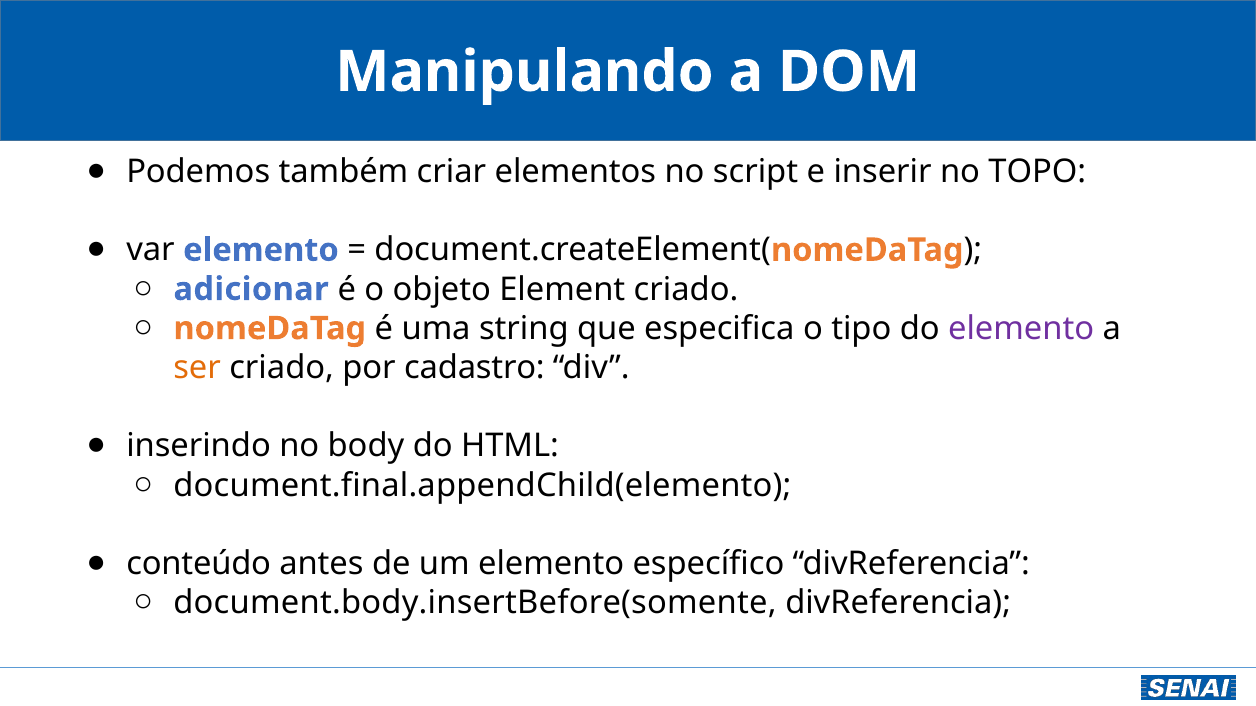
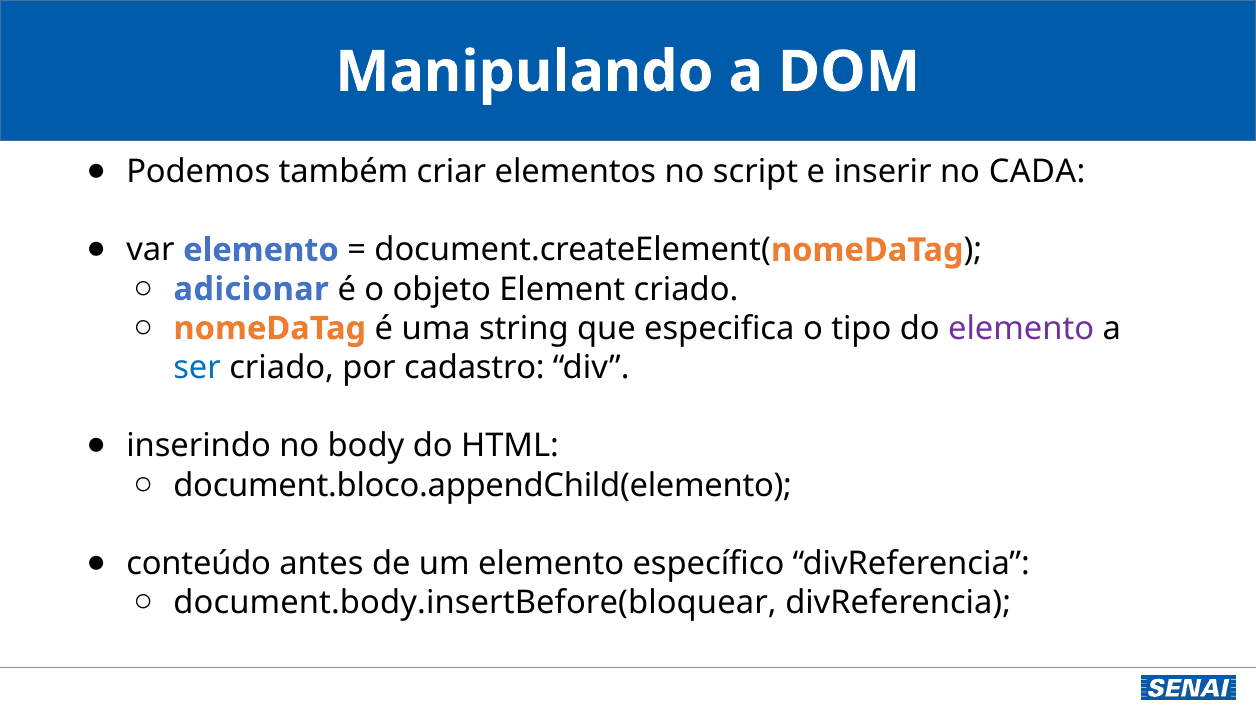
TOPO: TOPO -> CADA (1037, 172)
ser colour: orange -> blue (197, 368)
document.final.appendChild(elemento: document.final.appendChild(elemento -> document.bloco.appendChild(elemento (483, 486)
document.body.insertBefore(somente: document.body.insertBefore(somente -> document.body.insertBefore(bloquear (475, 603)
